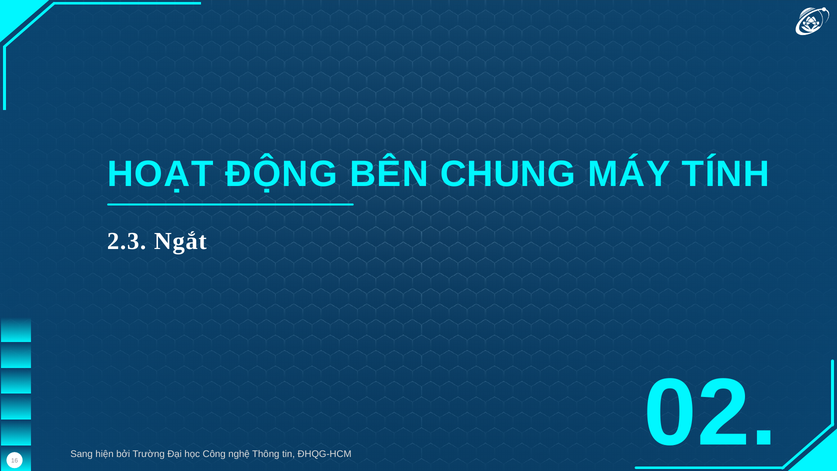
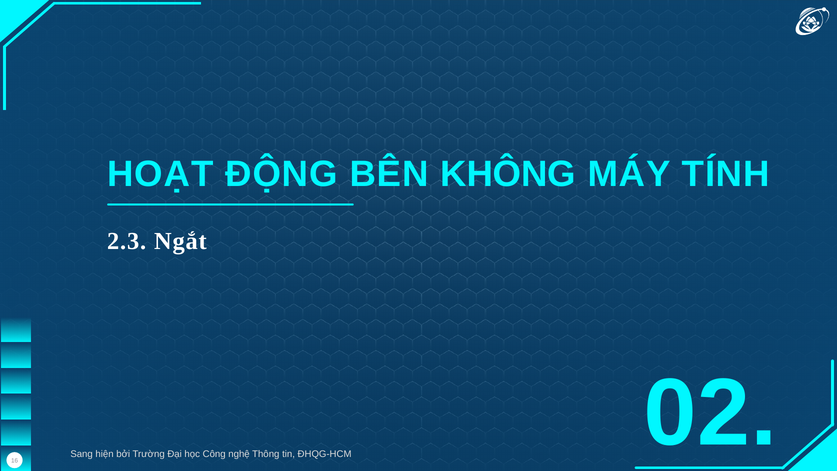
CHUNG: CHUNG -> KHÔNG (508, 174)
